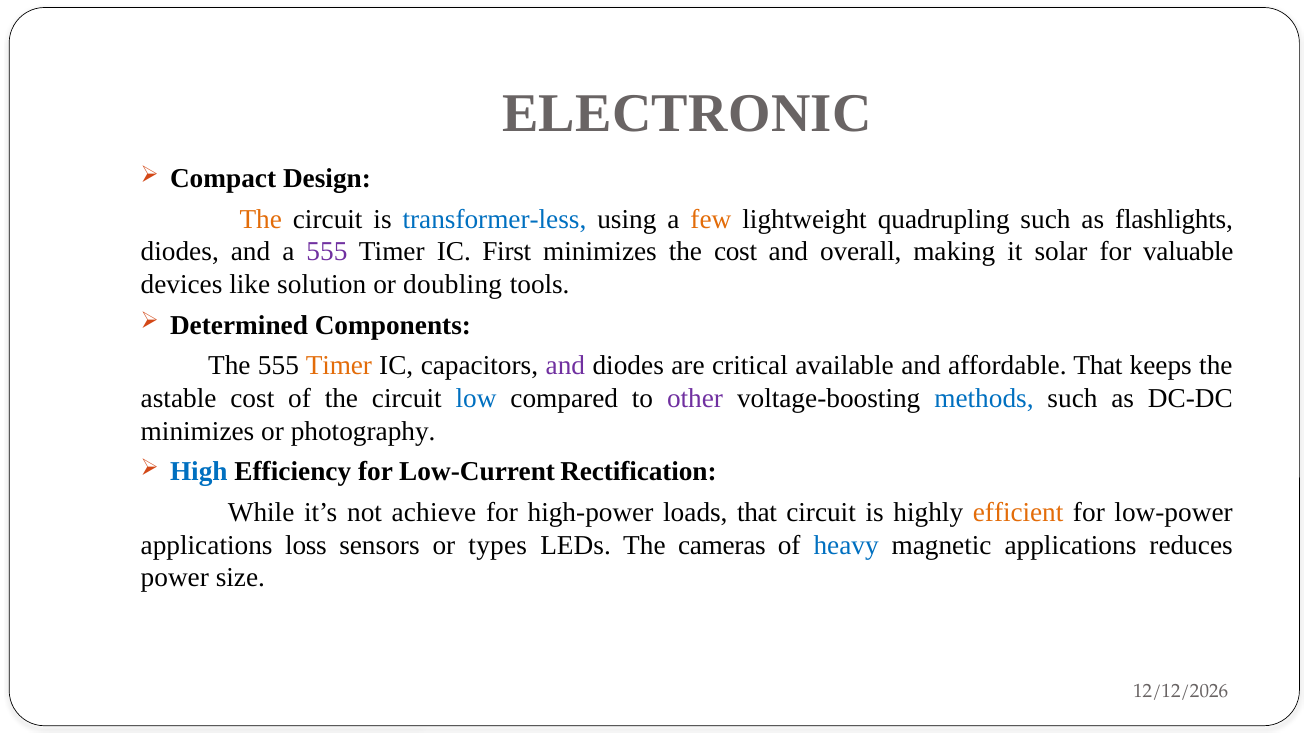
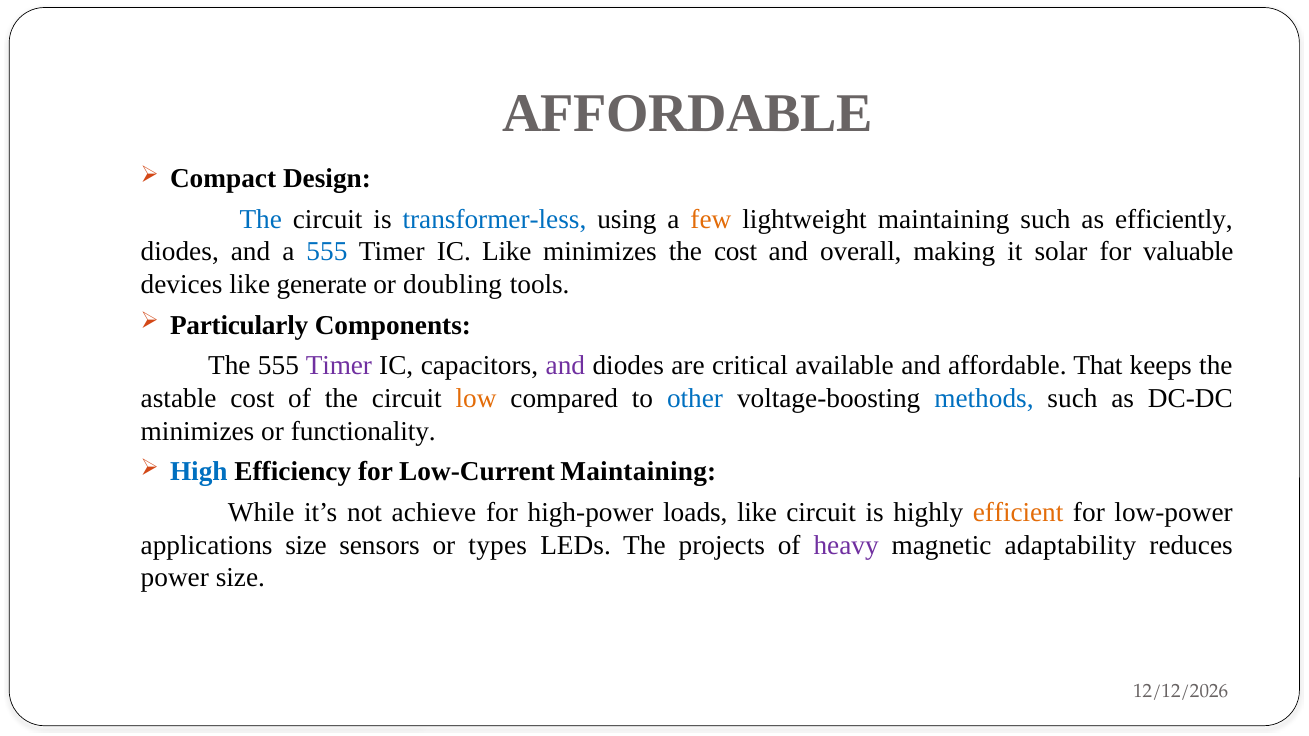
ELECTRONIC: ELECTRONIC -> AFFORDABLE (687, 113)
The colour: orange -> blue (261, 219)
lightweight quadrupling: quadrupling -> maintaining (944, 219)
flashlights: flashlights -> efficiently (1174, 219)
555 colour: purple -> blue (327, 252)
IC First: First -> Like (507, 252)
solution: solution -> generate (322, 285)
Determined: Determined -> Particularly (239, 325)
Timer colour: orange -> purple (339, 366)
low colour: blue -> orange (476, 399)
other colour: purple -> blue (695, 399)
photography: photography -> functionality (363, 431)
Low-Current Rectification: Rectification -> Maintaining (638, 472)
loads that: that -> like (757, 513)
applications loss: loss -> size (306, 545)
cameras: cameras -> projects (722, 545)
heavy colour: blue -> purple (846, 545)
magnetic applications: applications -> adaptability (1070, 545)
